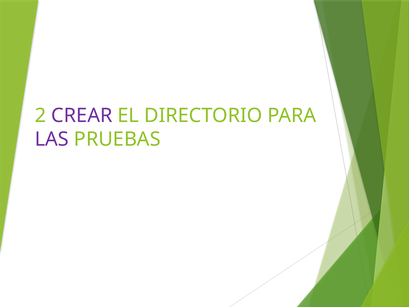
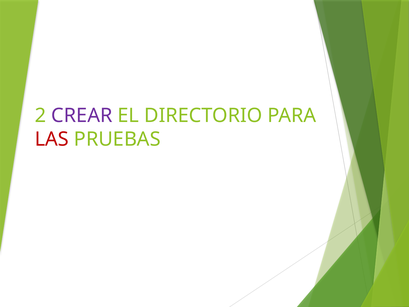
LAS colour: purple -> red (52, 139)
